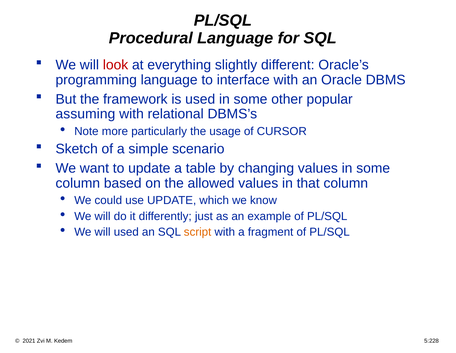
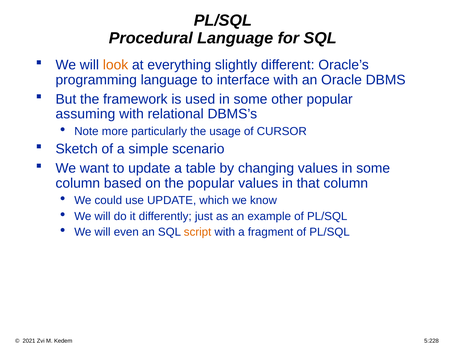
look colour: red -> orange (116, 65)
the allowed: allowed -> popular (211, 183)
will used: used -> even (126, 232)
